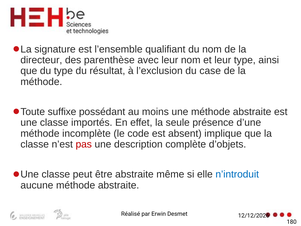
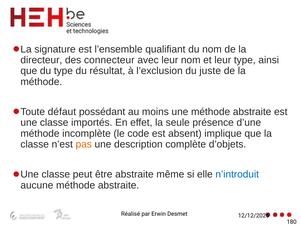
parenthèse: parenthèse -> connecteur (109, 60)
case: case -> juste (210, 71)
suffixe: suffixe -> défaut (62, 112)
pas colour: red -> orange (84, 144)
